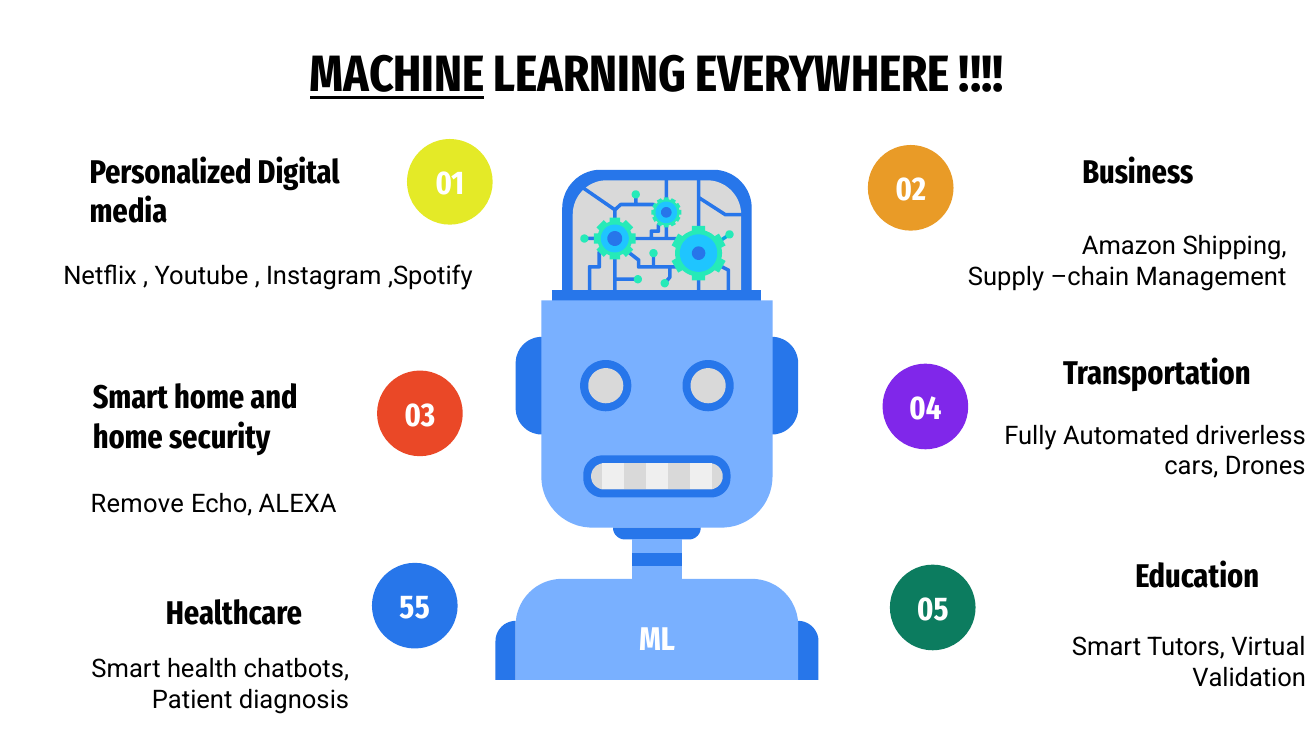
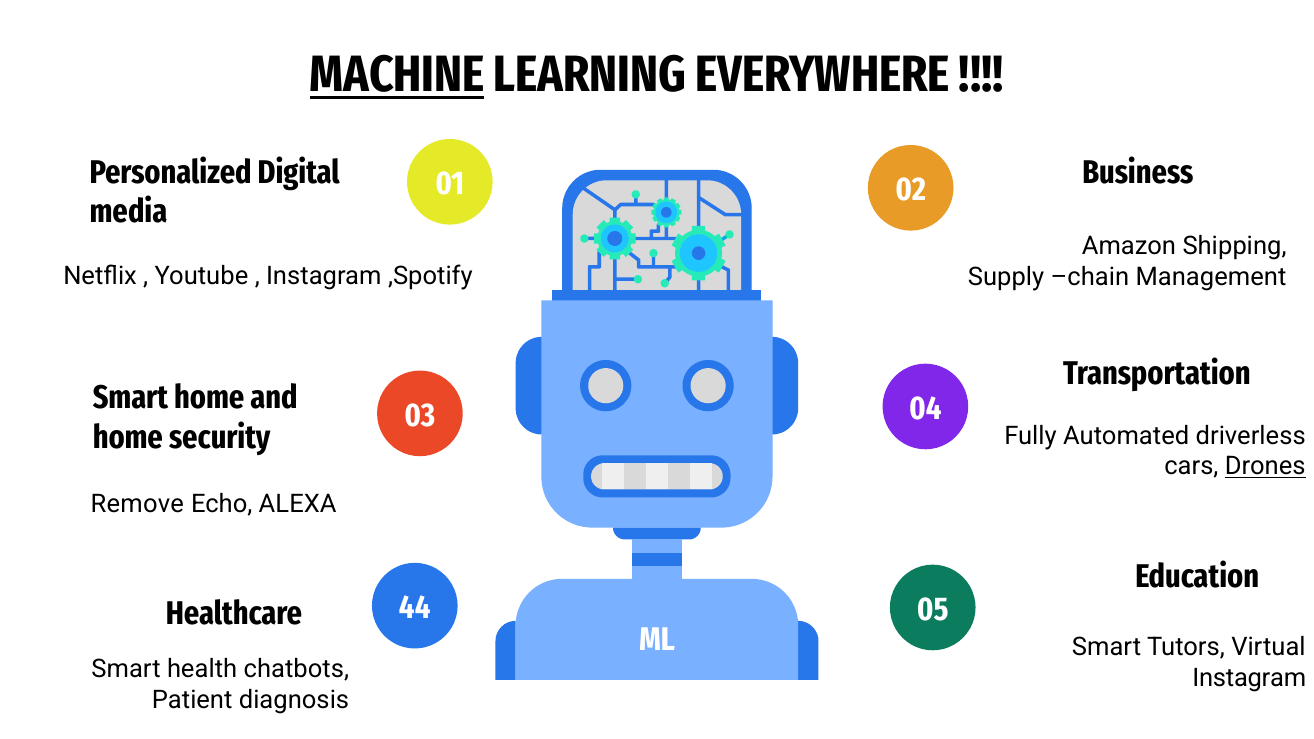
Drones underline: none -> present (1265, 467)
55: 55 -> 44 (415, 608)
Validation: Validation -> Instagram (1249, 678)
